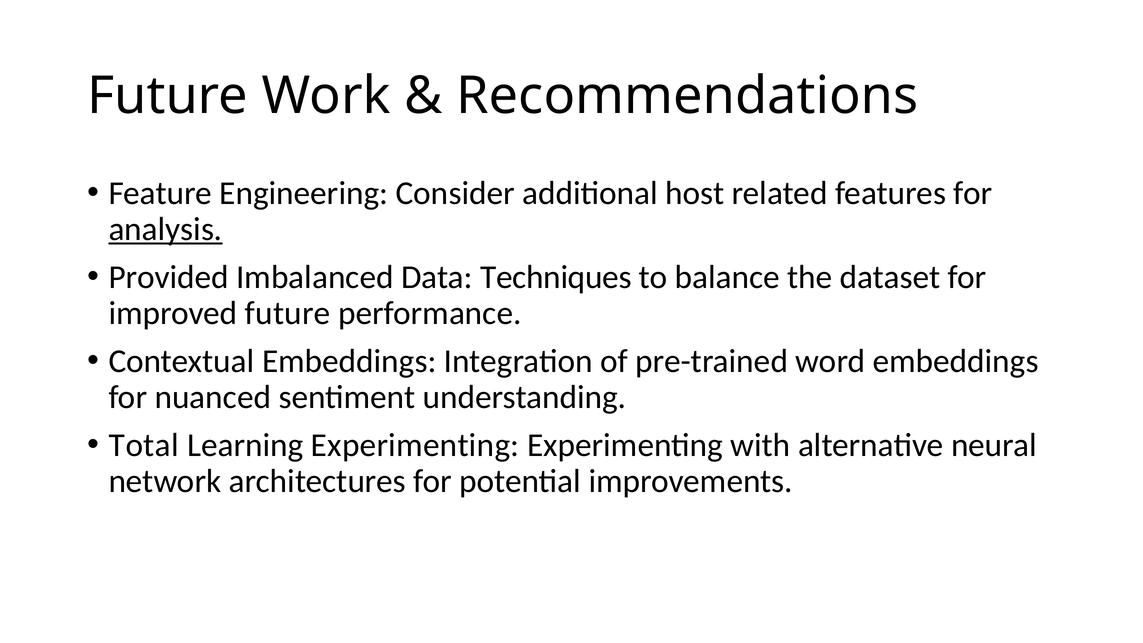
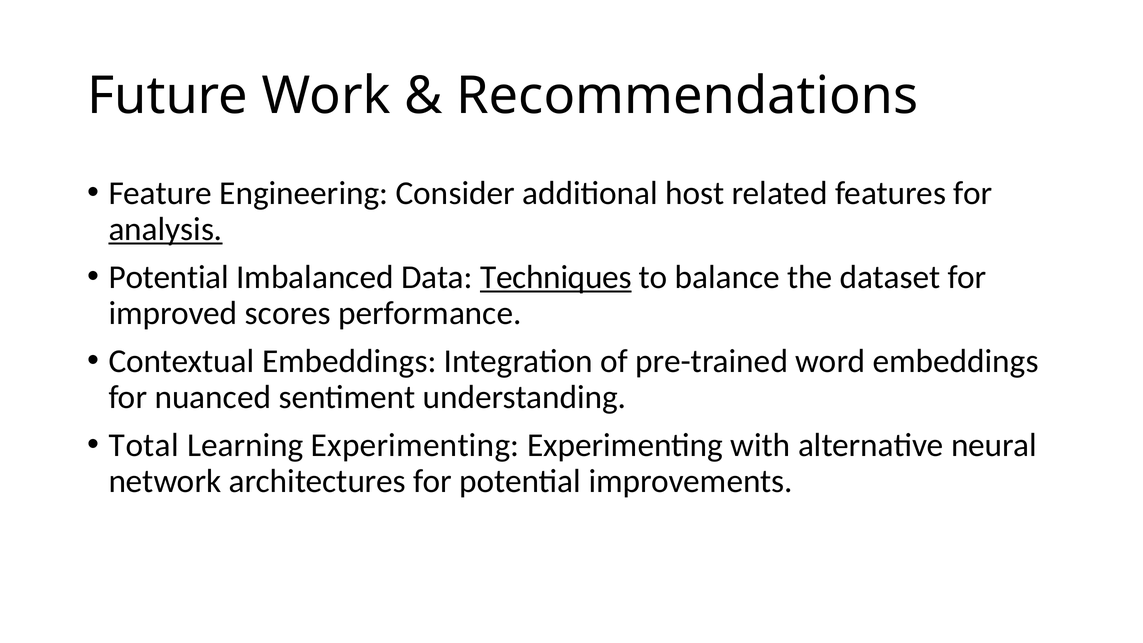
Provided: Provided -> Potential (169, 277)
Techniques underline: none -> present (556, 277)
improved future: future -> scores (288, 313)
